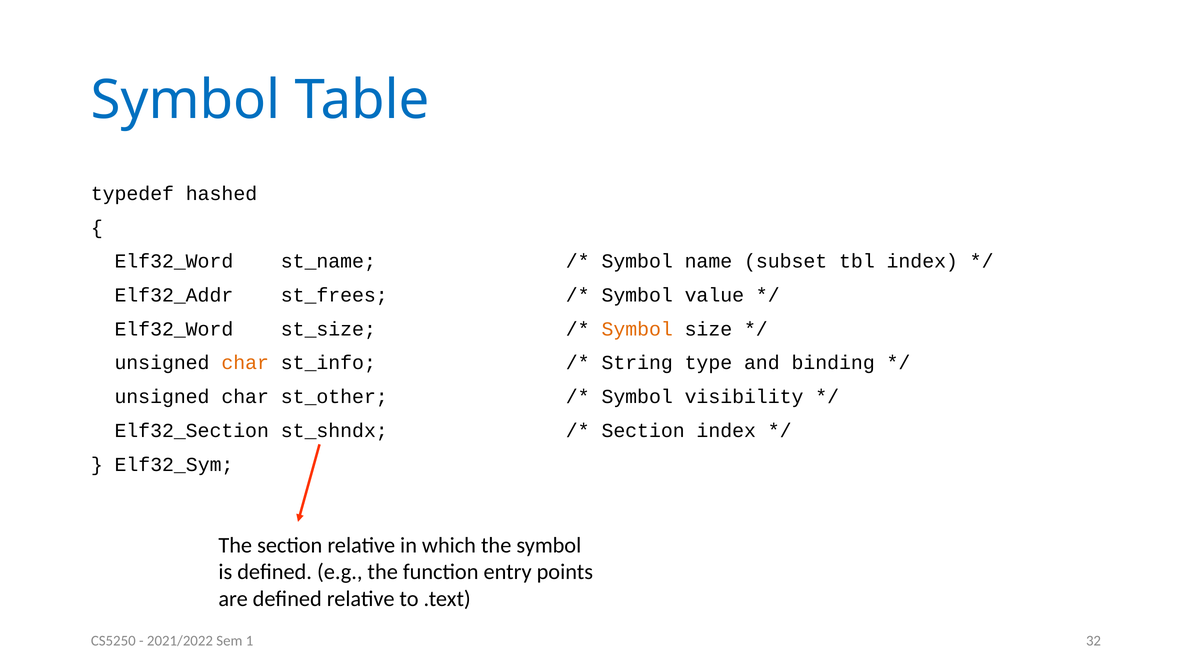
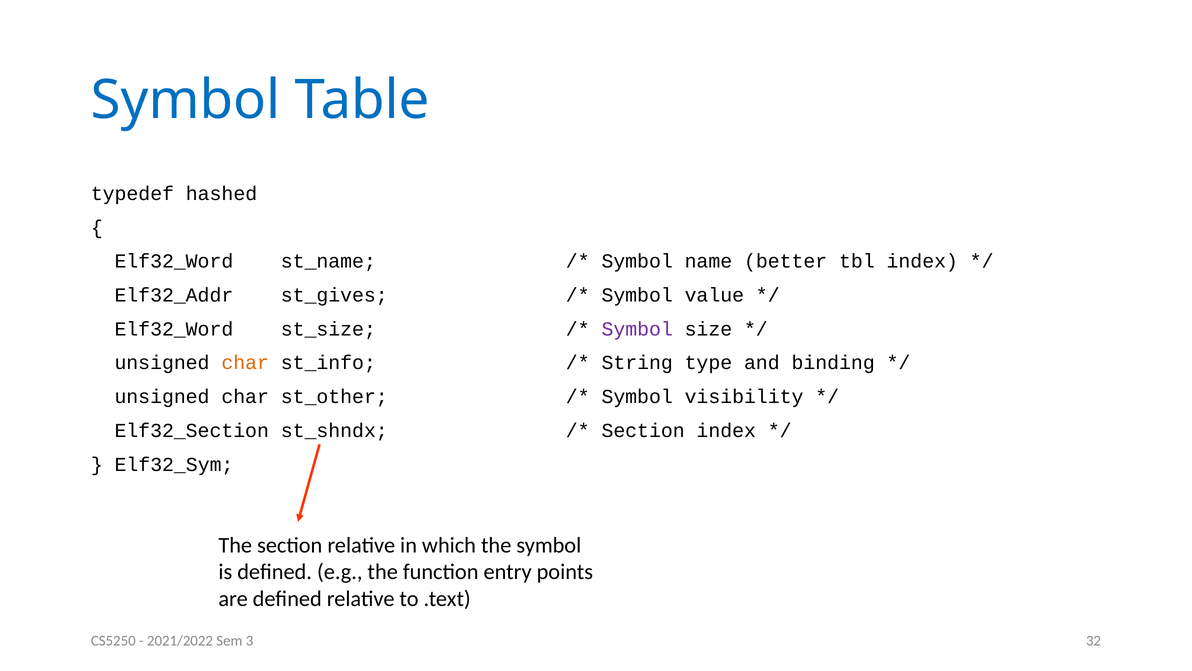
subset: subset -> better (786, 261)
st_frees: st_frees -> st_gives (334, 295)
Symbol colour: orange -> purple (637, 329)
1: 1 -> 3 (250, 640)
